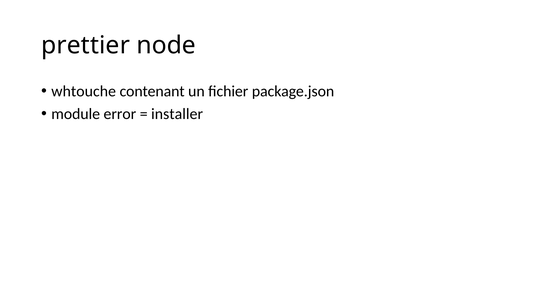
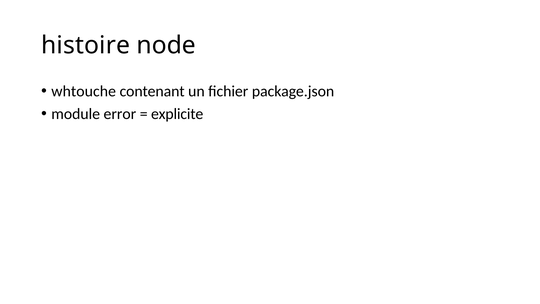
prettier: prettier -> histoire (86, 45)
installer: installer -> explicite (177, 114)
